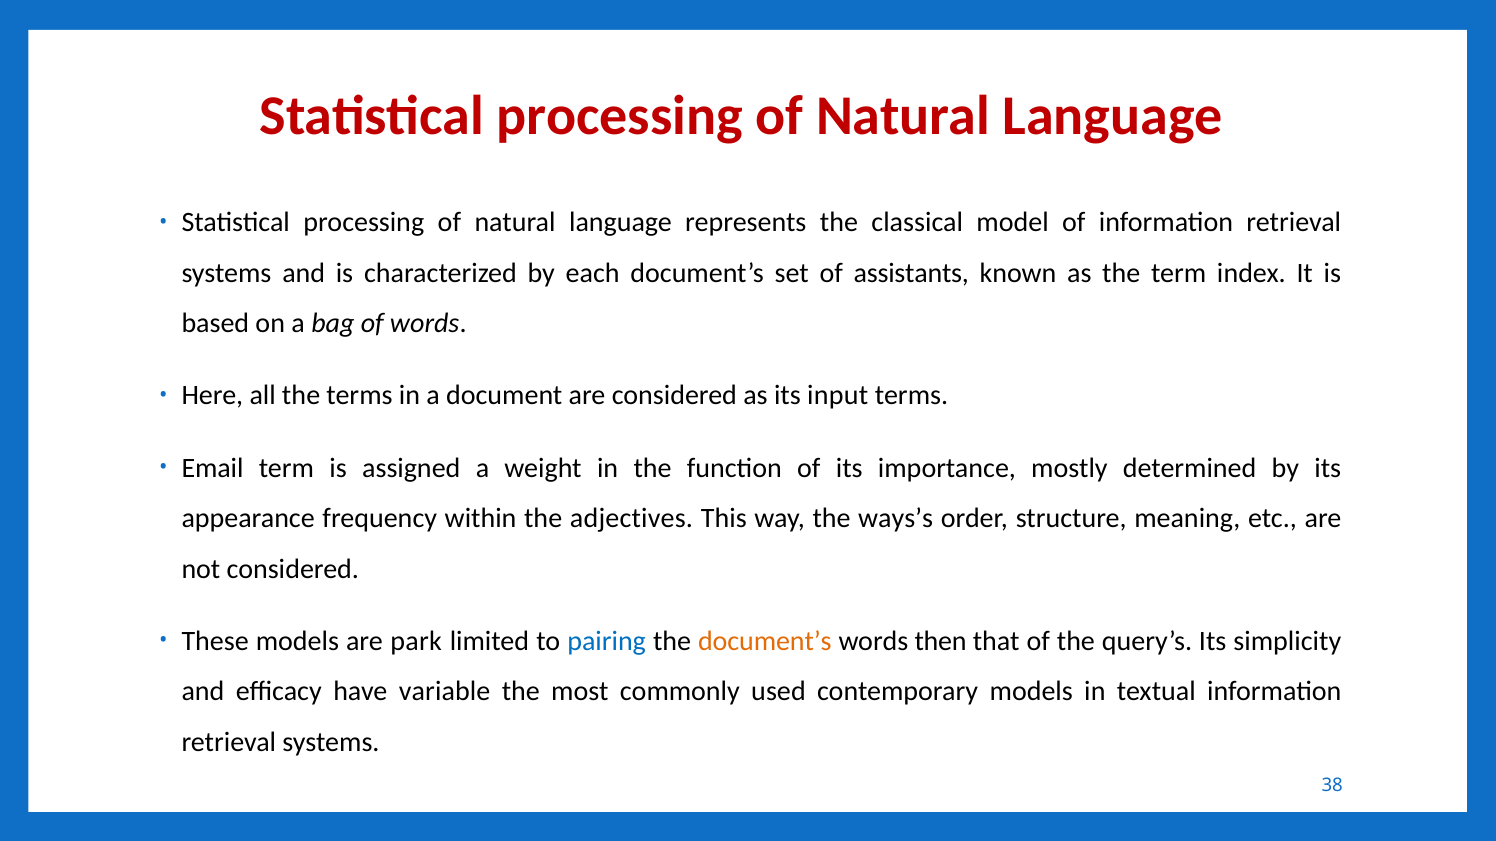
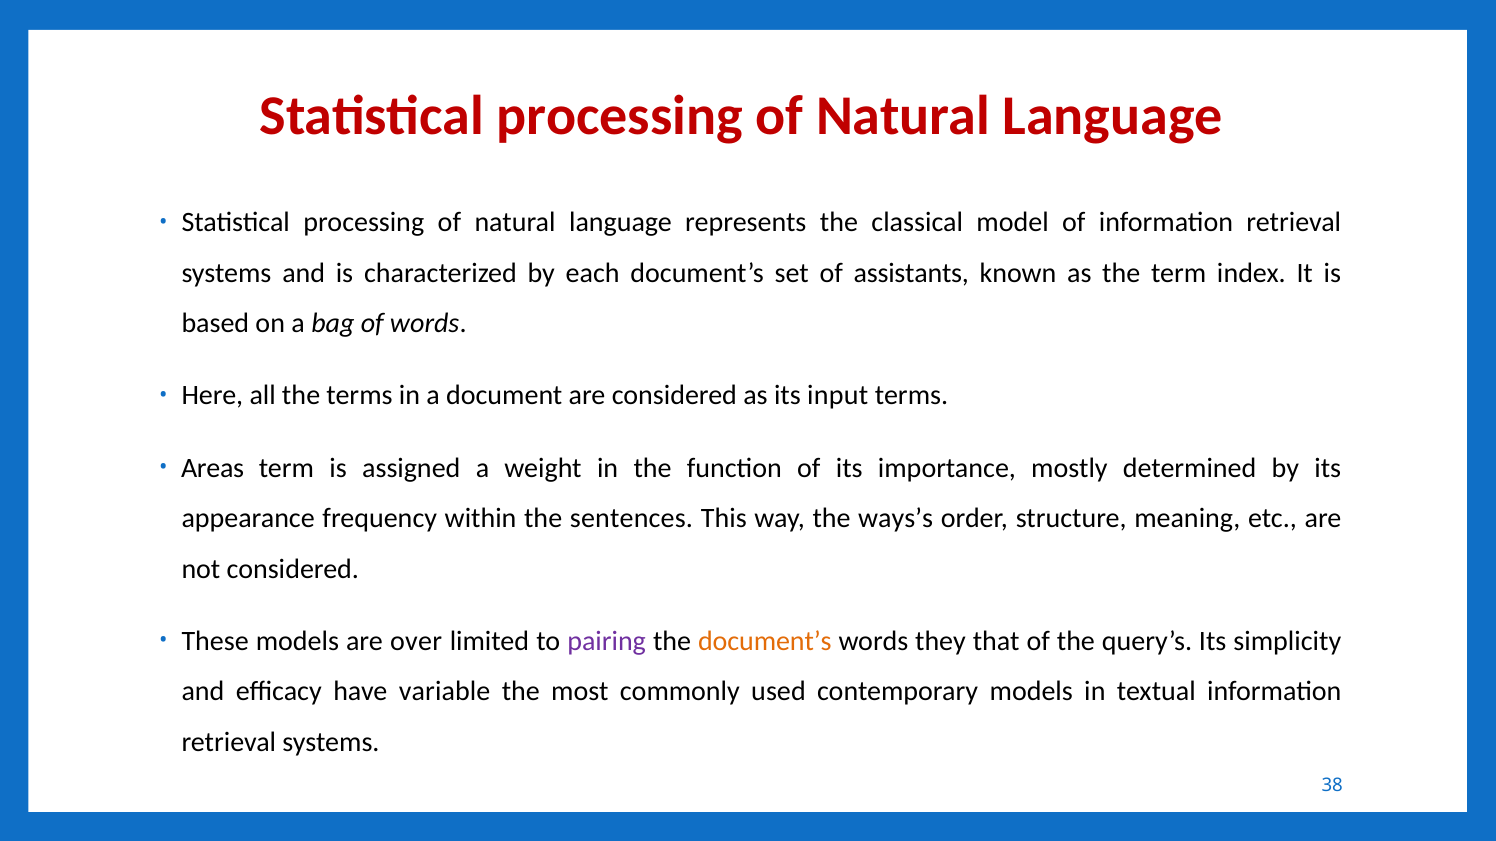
Email: Email -> Areas (213, 468)
adjectives: adjectives -> sentences (632, 519)
park: park -> over (416, 641)
pairing colour: blue -> purple (607, 641)
then: then -> they (940, 641)
